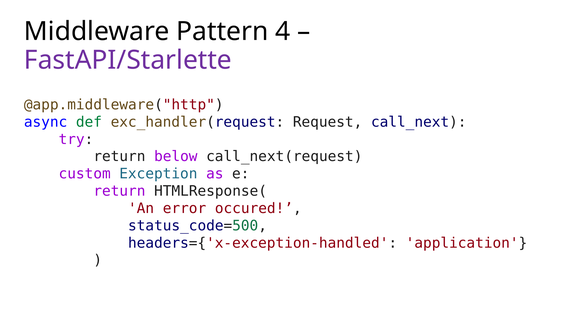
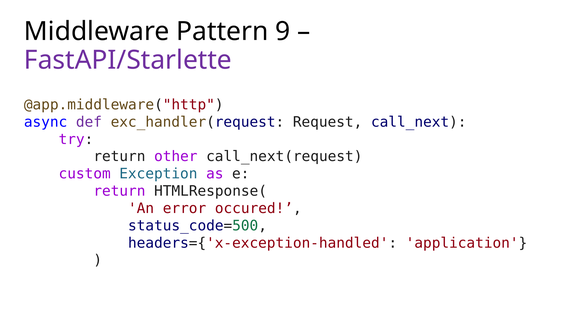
4: 4 -> 9 (283, 32)
def colour: green -> purple (89, 122)
below: below -> other (176, 157)
